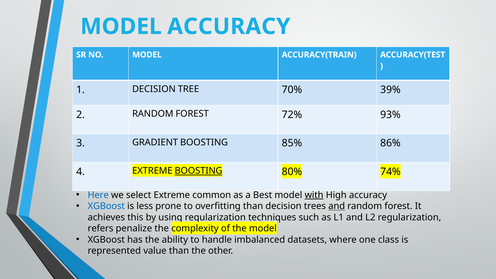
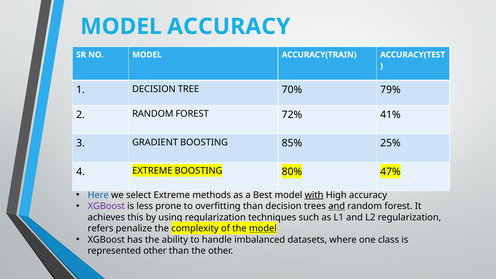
39%: 39% -> 79% (390, 90)
93%: 93% -> 41% (390, 115)
86%: 86% -> 25% (390, 143)
BOOSTING underline: present -> none (199, 171)
74%: 74% -> 47% (390, 172)
common: common -> methods (212, 195)
XGBoost colour: blue -> purple (106, 206)
model underline: none -> present (263, 229)
represented value: value -> other (155, 251)
